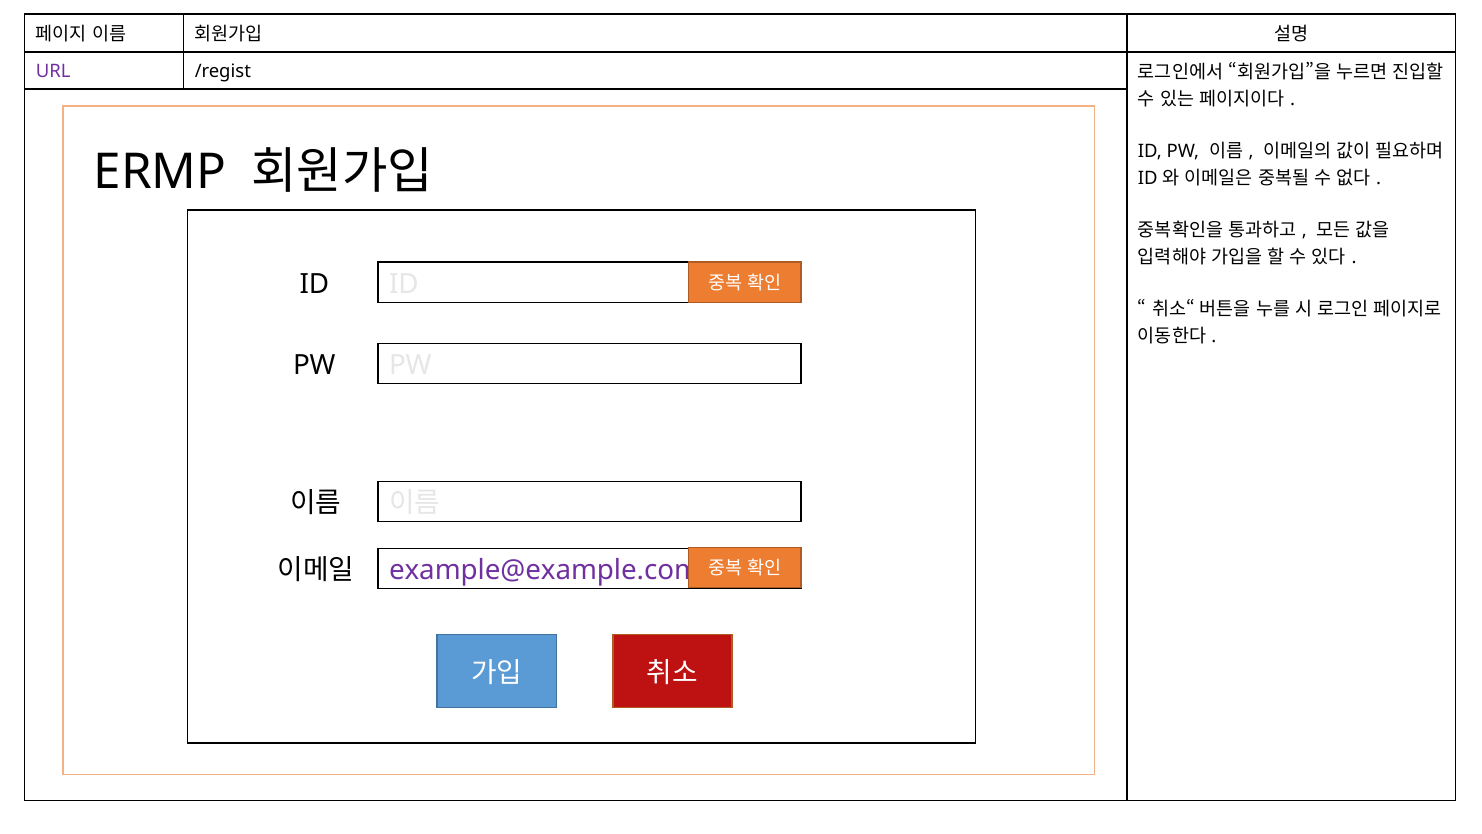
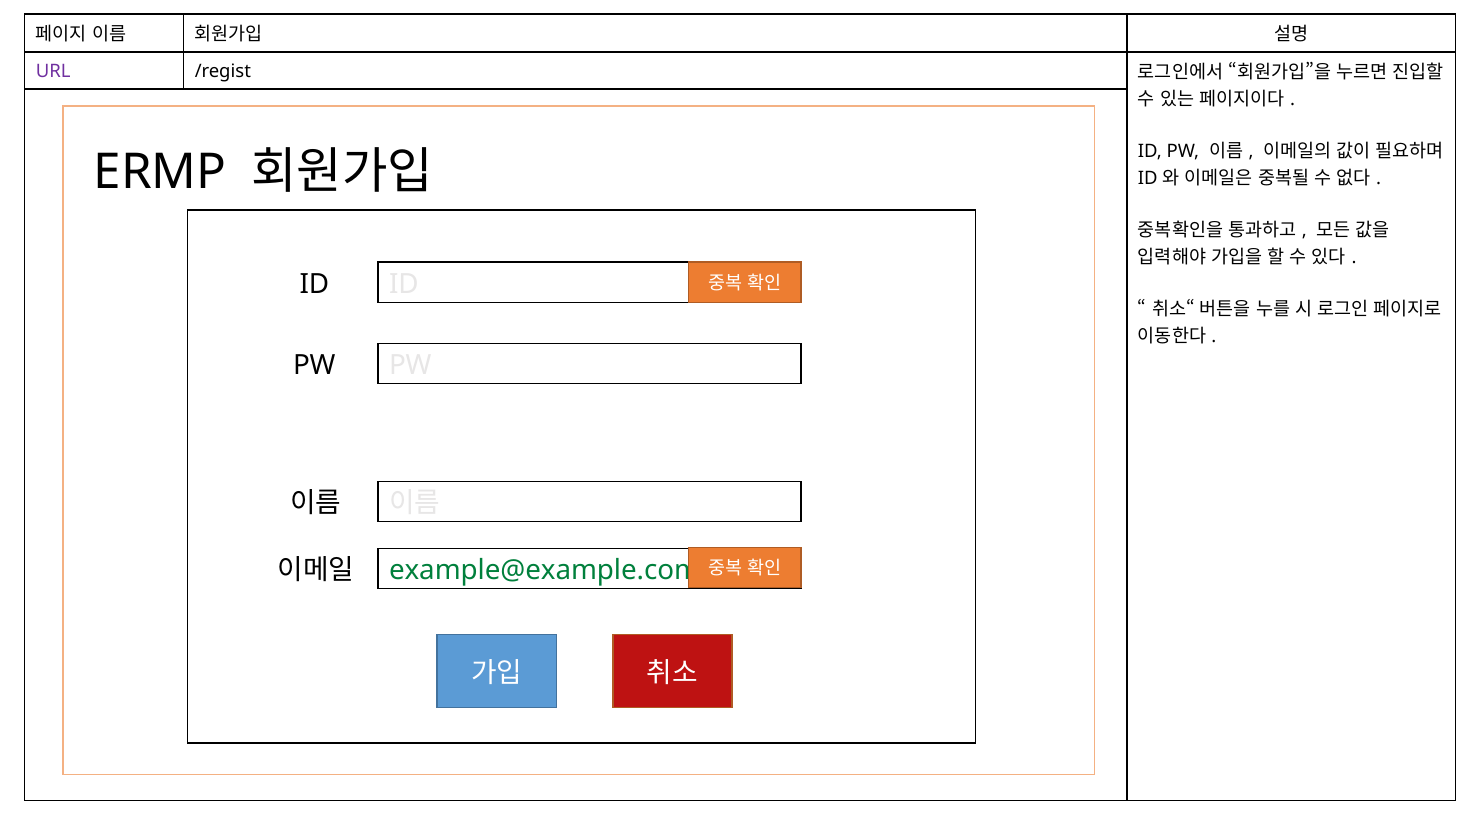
example@example.com colour: purple -> green (545, 570)
